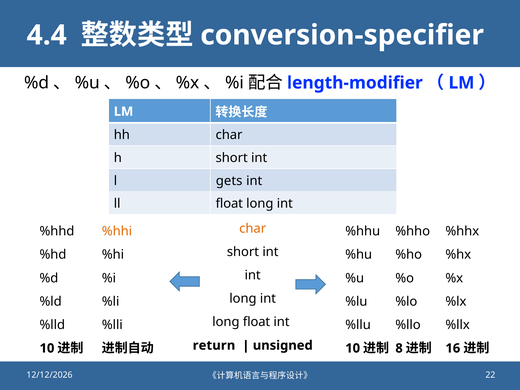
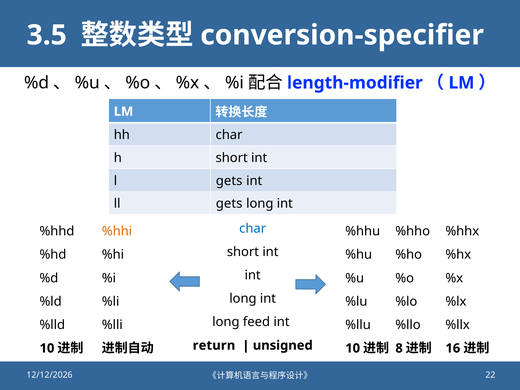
4.4: 4.4 -> 3.5 (47, 35)
ll float: float -> gets (229, 204)
char colour: orange -> blue (253, 228)
long float: float -> feed (256, 322)
